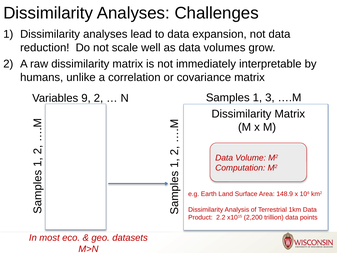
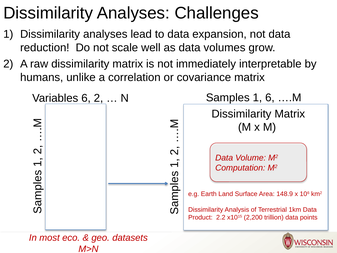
1 3: 3 -> 6 (270, 98)
Variables 9: 9 -> 6 (86, 98)
